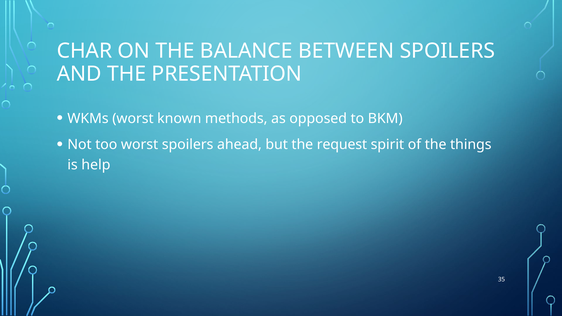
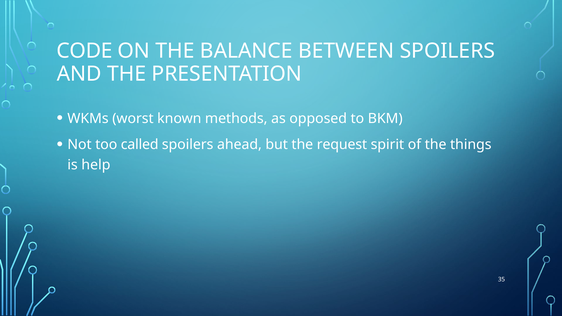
CHAR: CHAR -> CODE (85, 51)
too worst: worst -> called (140, 145)
